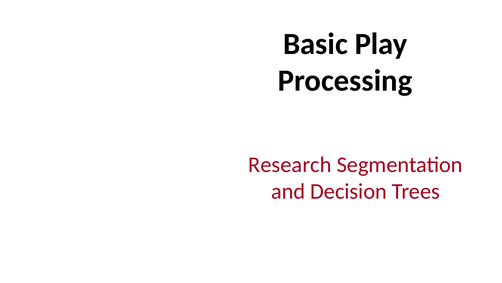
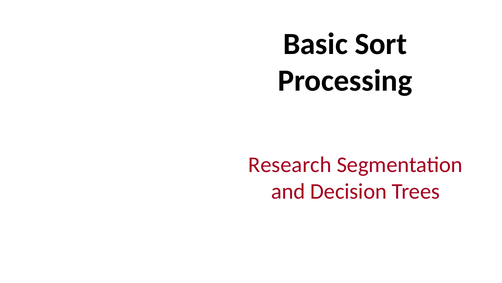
Play: Play -> Sort (381, 44)
